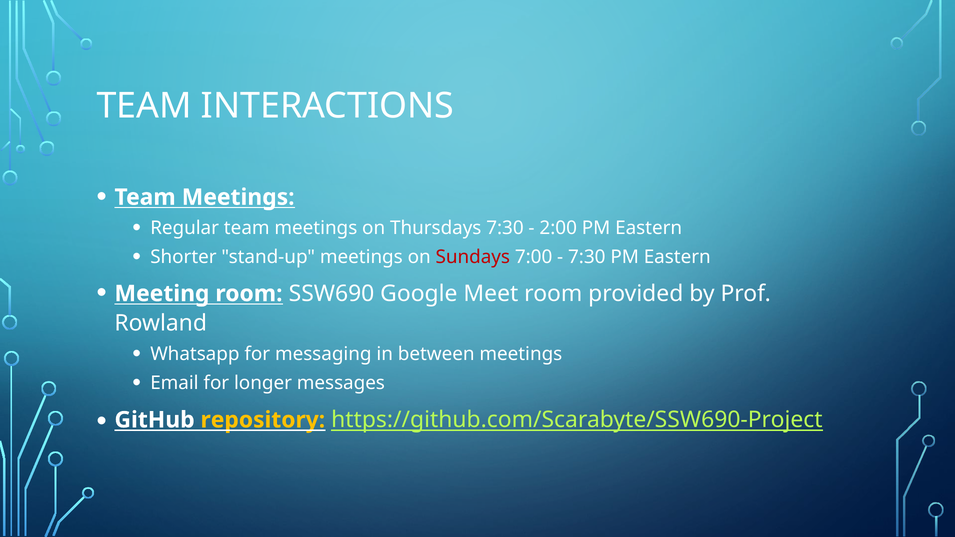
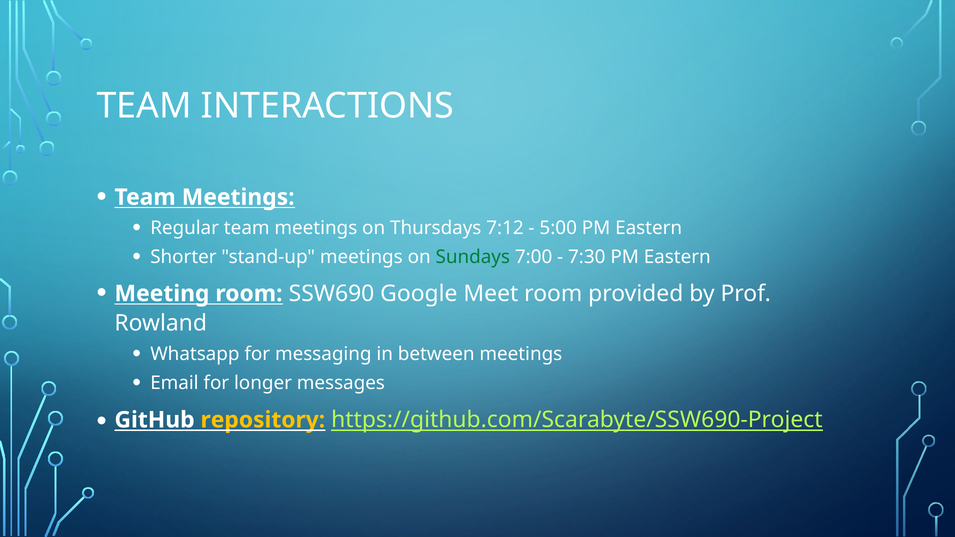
Thursdays 7:30: 7:30 -> 7:12 (505, 228)
2:00: 2:00 -> 5:00 (558, 228)
Sundays colour: red -> green (473, 257)
